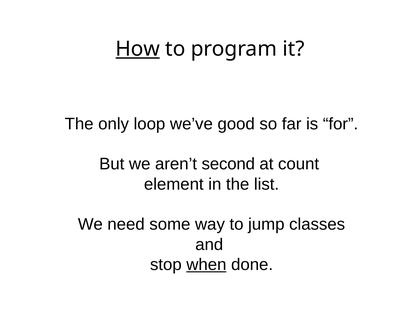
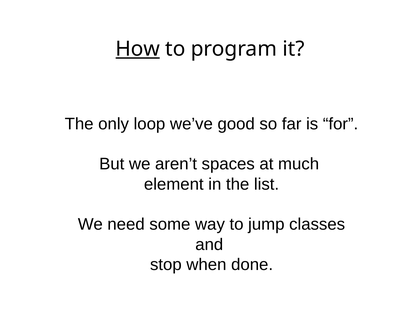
second: second -> spaces (228, 164)
count: count -> much (299, 164)
when underline: present -> none (206, 265)
